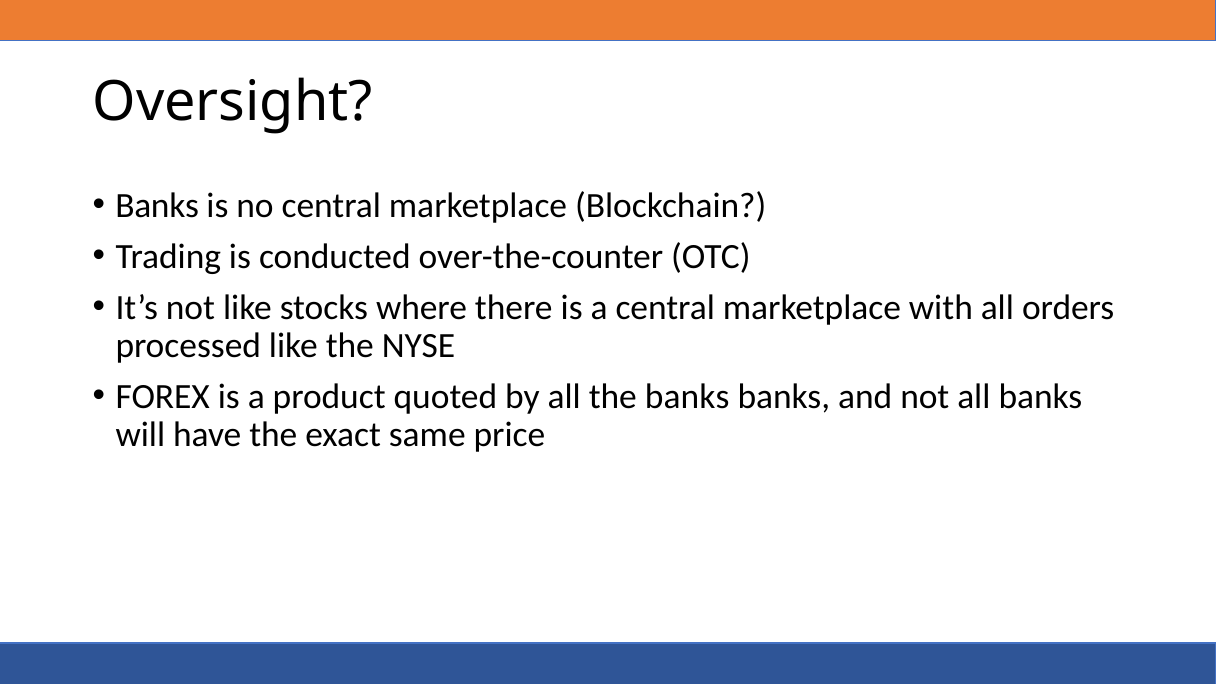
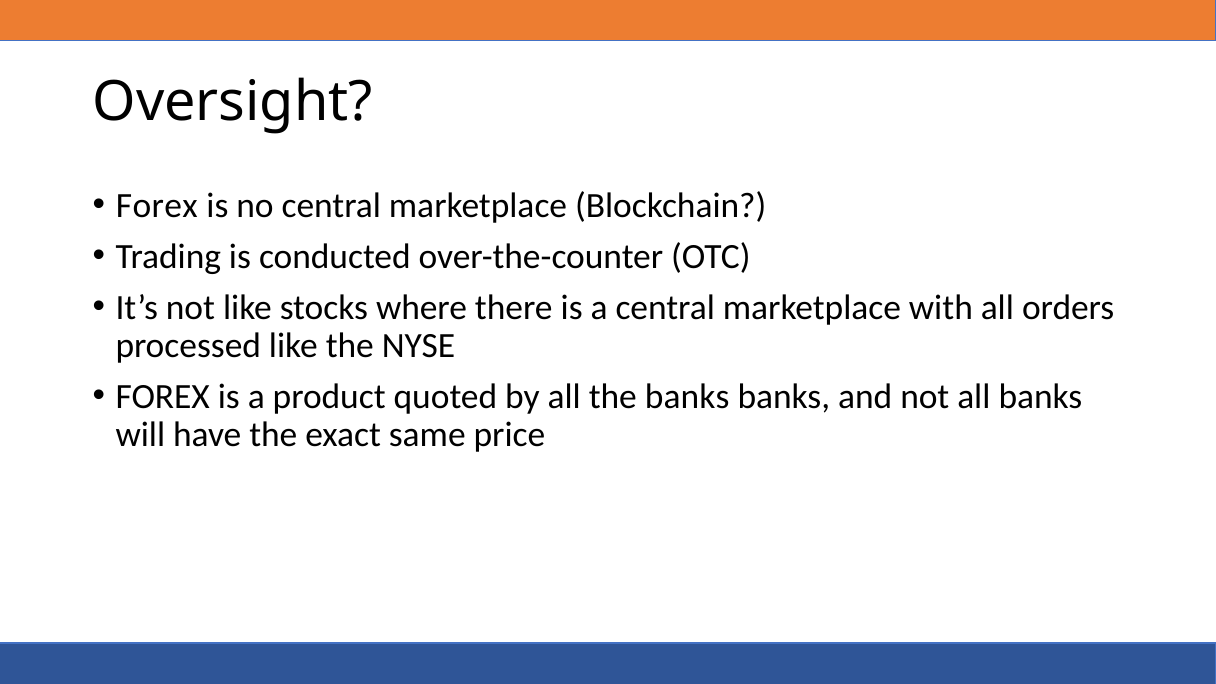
Banks: Banks -> Forex (157, 206)
